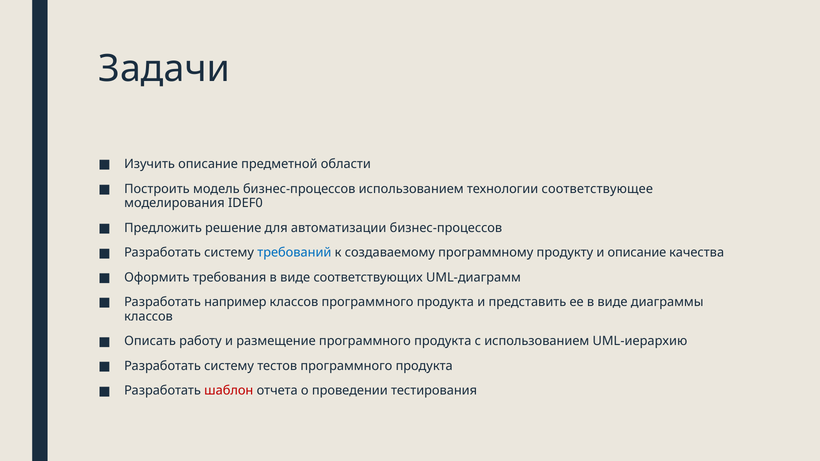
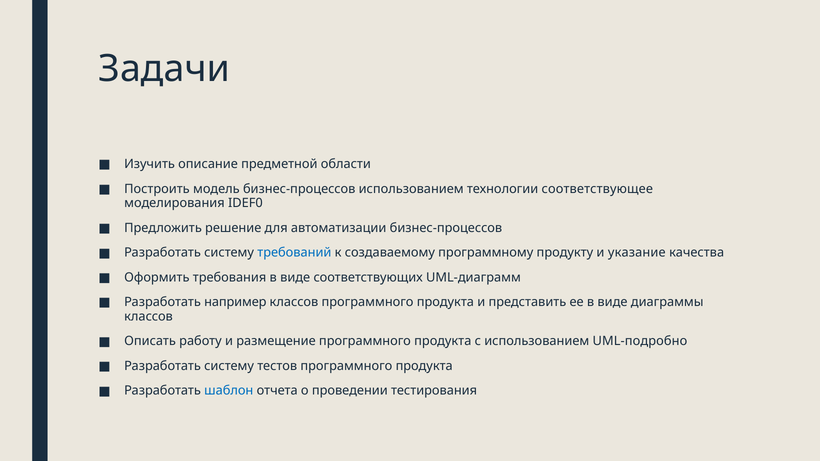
и описание: описание -> указание (637, 253)
UML-иерархию: UML-иерархию -> UML-подробно (640, 341)
шаблон colour: red -> blue (229, 391)
